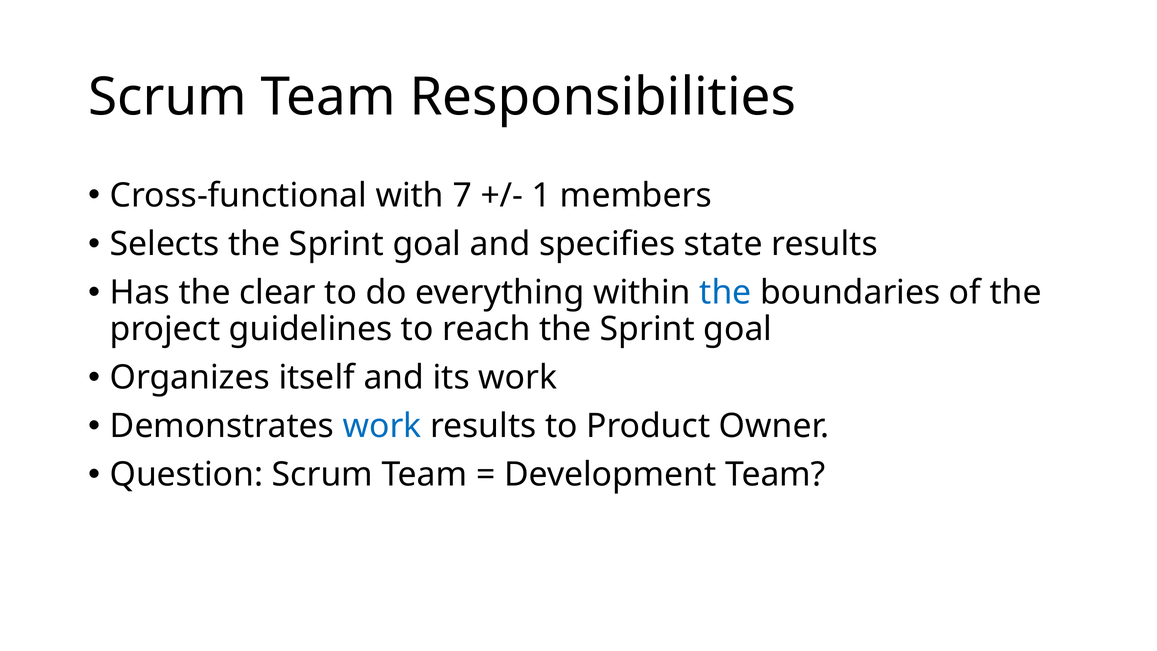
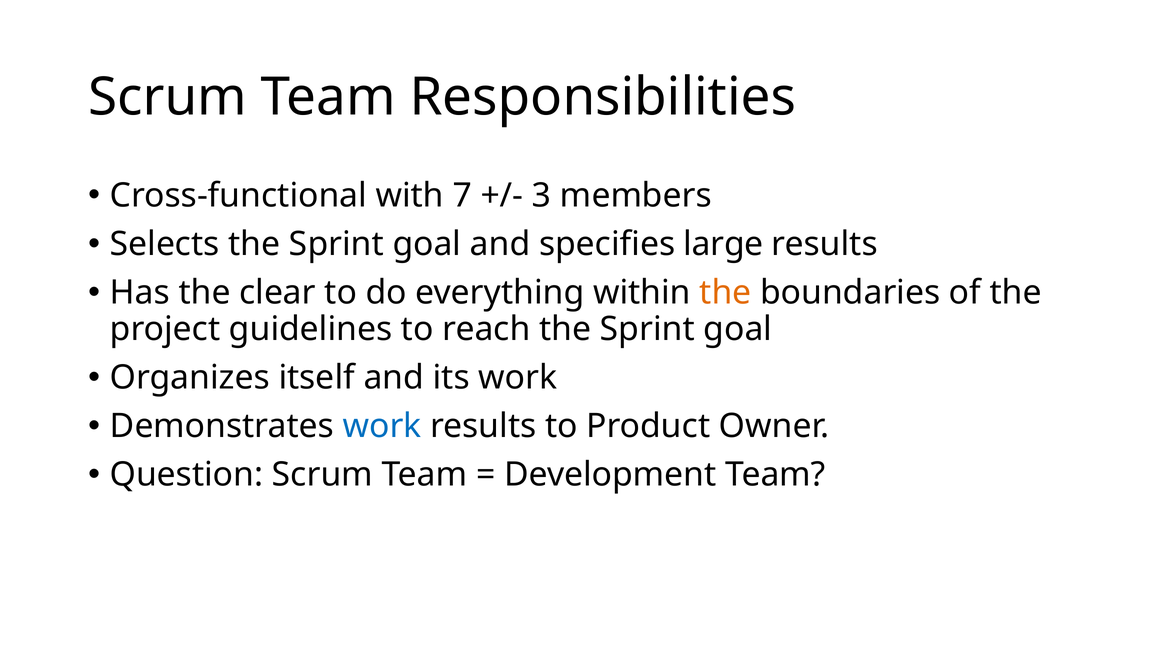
1: 1 -> 3 (542, 196)
state: state -> large (723, 244)
the colour: blue -> orange (725, 293)
